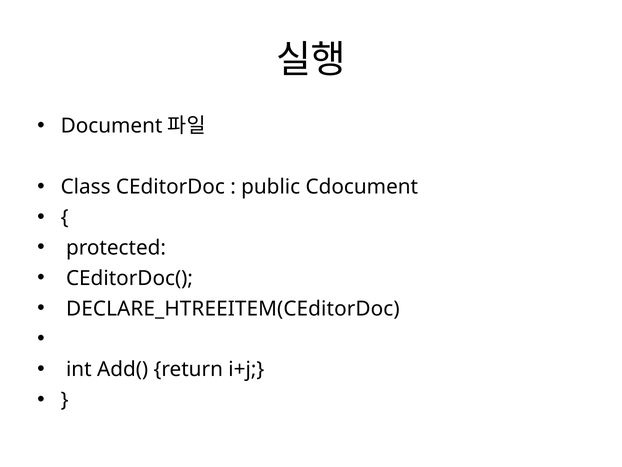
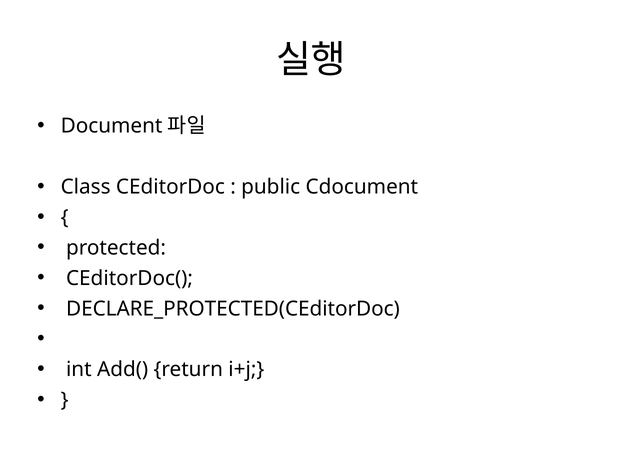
DECLARE_HTREEITEM(CEditorDoc: DECLARE_HTREEITEM(CEditorDoc -> DECLARE_PROTECTED(CEditorDoc (233, 308)
